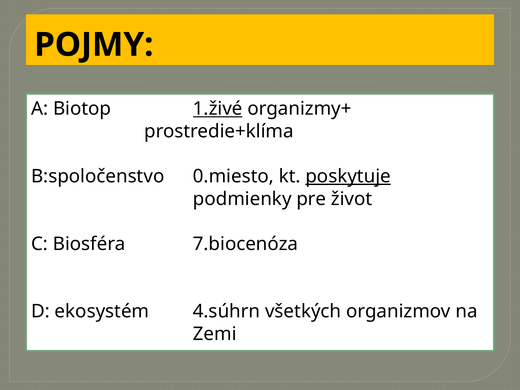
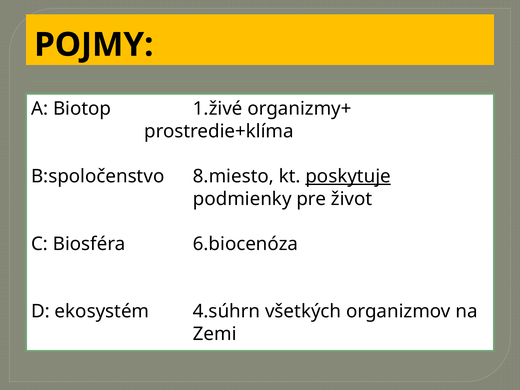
1.živé underline: present -> none (218, 109)
0.miesto: 0.miesto -> 8.miesto (233, 176)
7.biocenóza: 7.biocenóza -> 6.biocenóza (246, 244)
